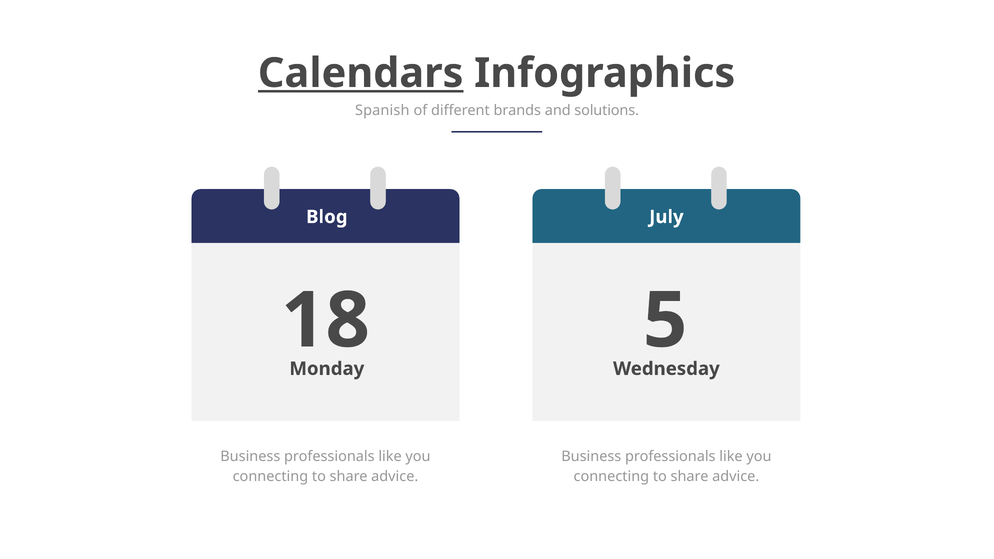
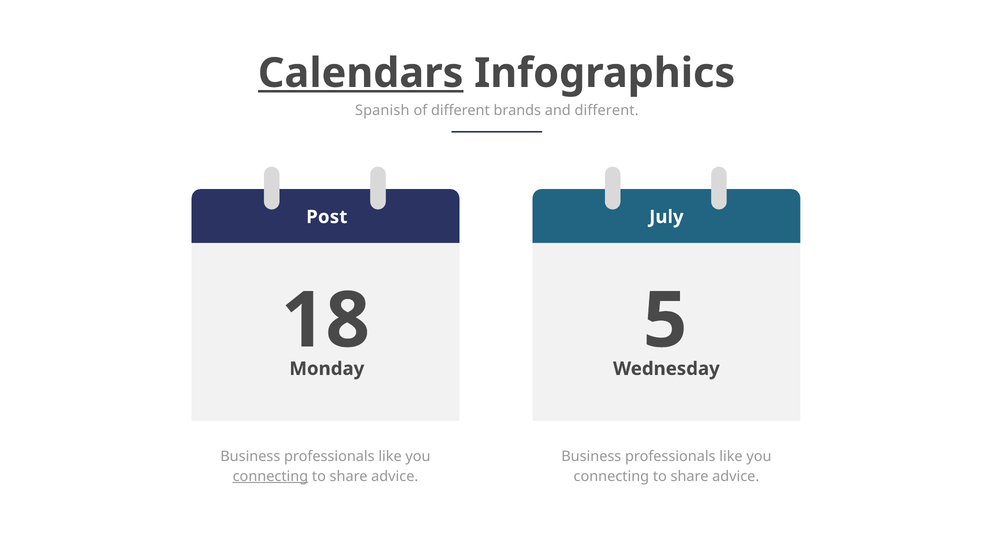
and solutions: solutions -> different (607, 110)
Blog: Blog -> Post (327, 217)
connecting underline: none -> present (270, 476)
